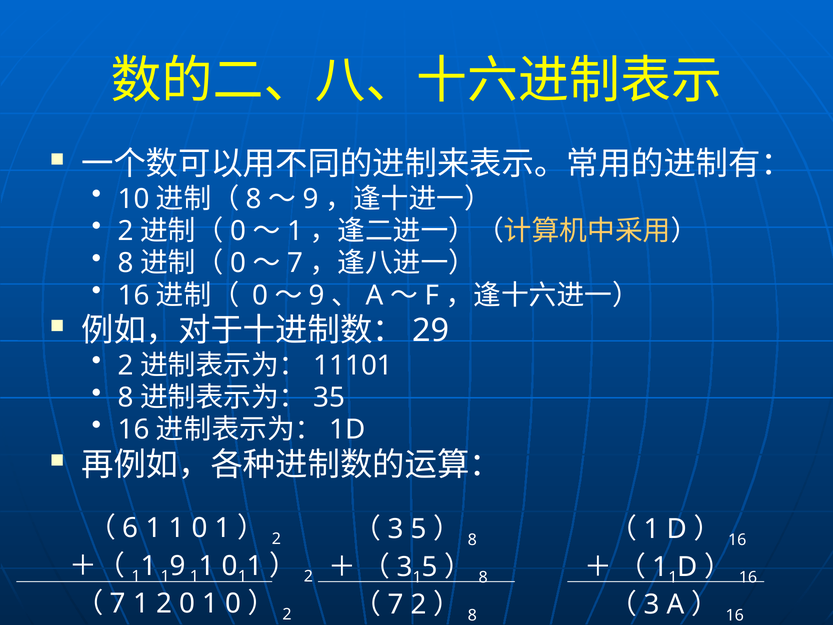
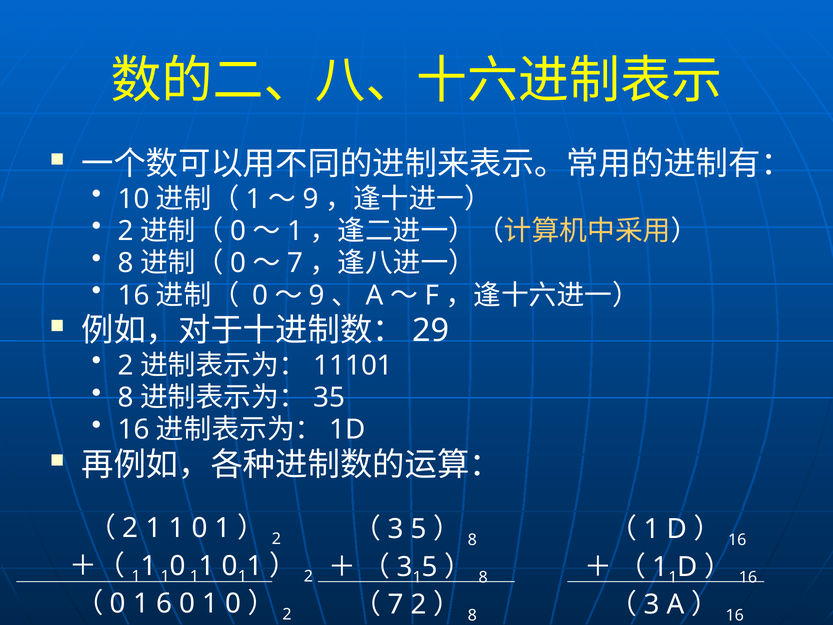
8: 8 -> 1 (254, 199)
6: 6 -> 2 (130, 528)
1 1 1 9: 9 -> 0 (178, 566)
7: 7 -> 0 (118, 604)
1 2: 2 -> 6 (164, 604)
